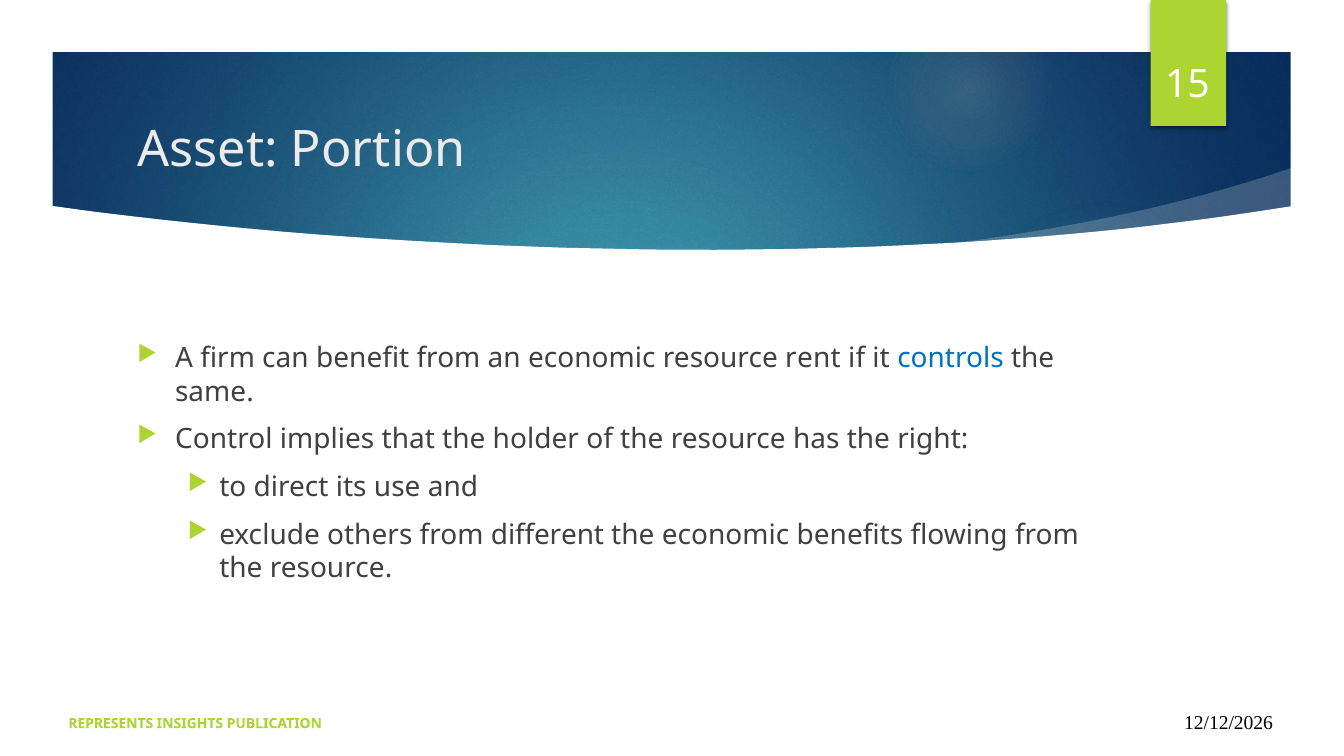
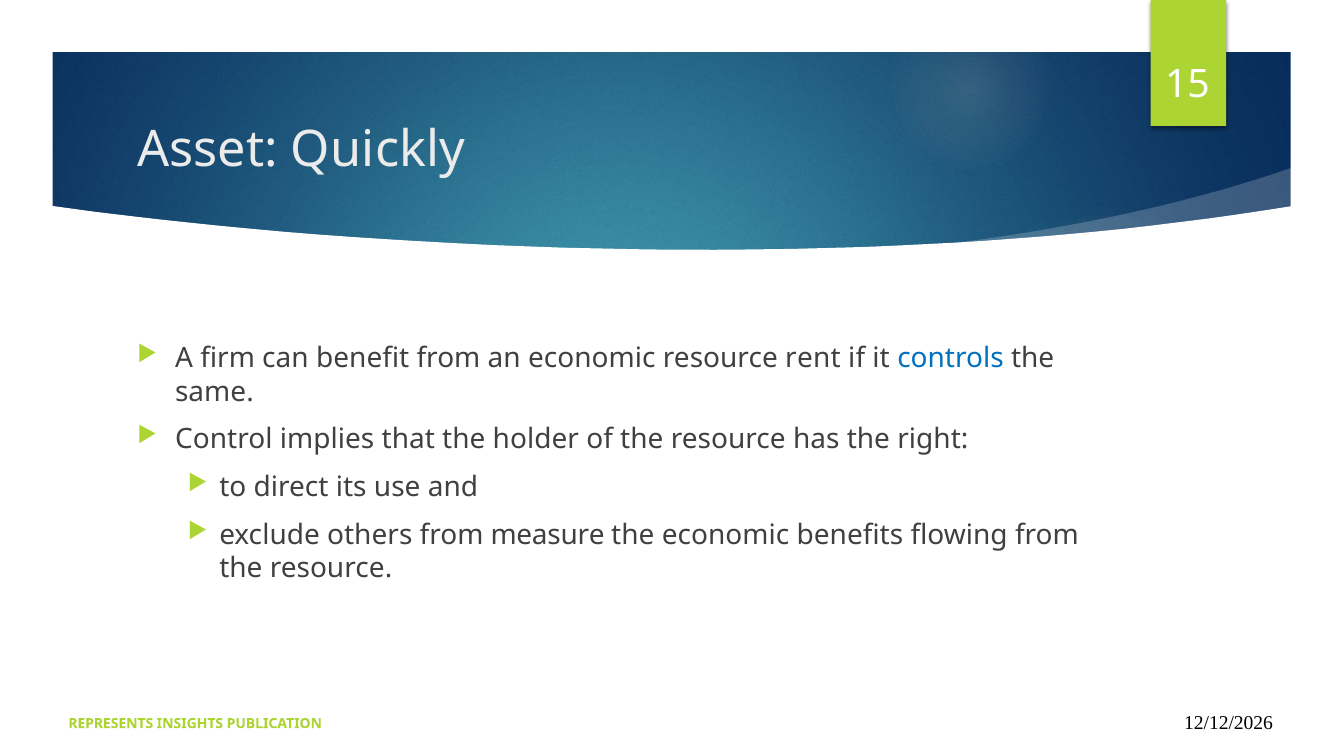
Portion: Portion -> Quickly (378, 150)
different: different -> measure (548, 535)
